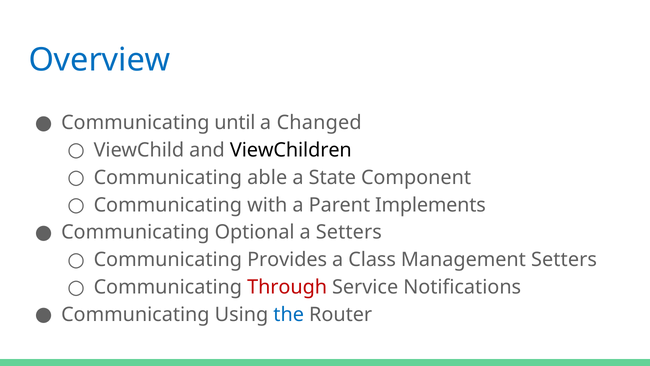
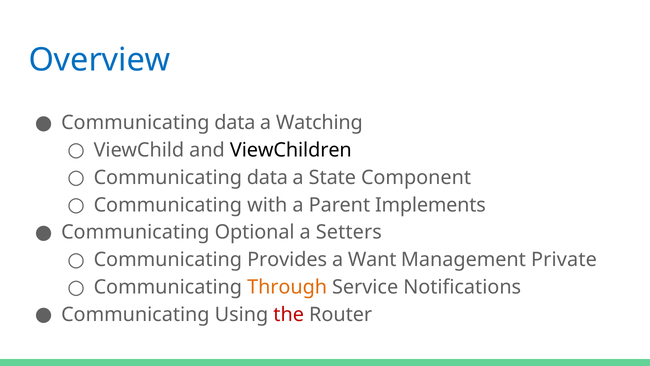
until: until -> data (235, 123)
Changed: Changed -> Watching (319, 123)
able: able -> data (267, 177)
Class: Class -> Want (372, 260)
Management Setters: Setters -> Private (564, 260)
Through colour: red -> orange (287, 287)
the colour: blue -> red (289, 314)
